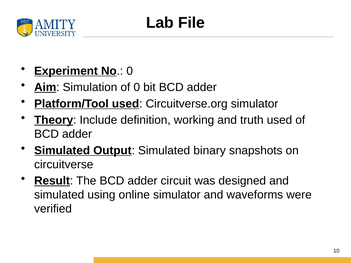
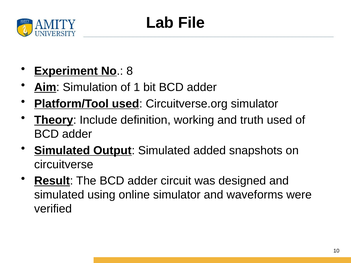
No 0: 0 -> 8 (130, 71)
of 0: 0 -> 1 (137, 87)
binary: binary -> added (210, 151)
